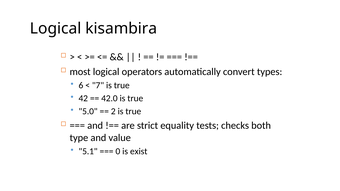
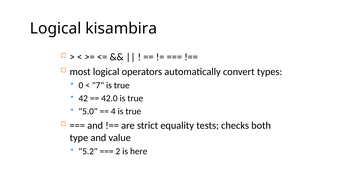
6: 6 -> 0 (81, 85)
2: 2 -> 4 (113, 111)
5.1: 5.1 -> 5.2 (88, 152)
0: 0 -> 2 (118, 152)
exist: exist -> here (139, 152)
